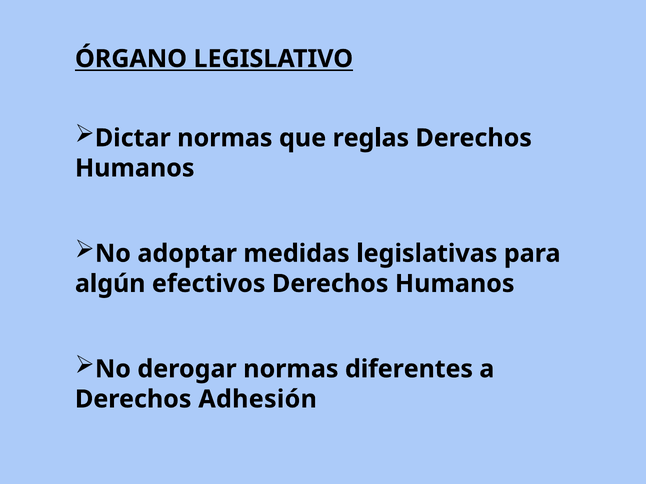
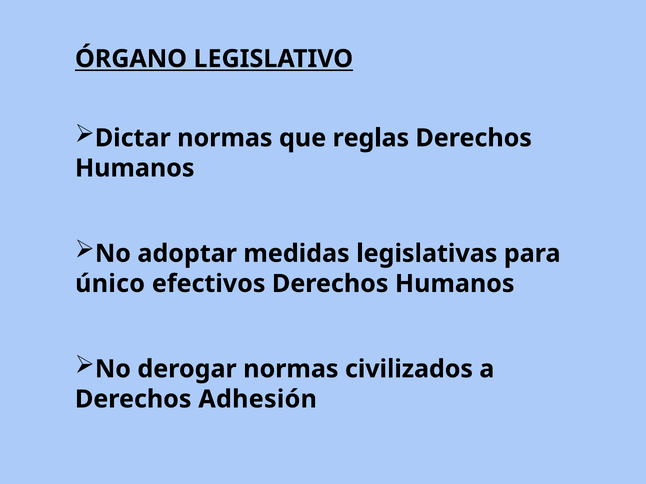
algún: algún -> único (110, 284)
diferentes: diferentes -> civilizados (409, 369)
